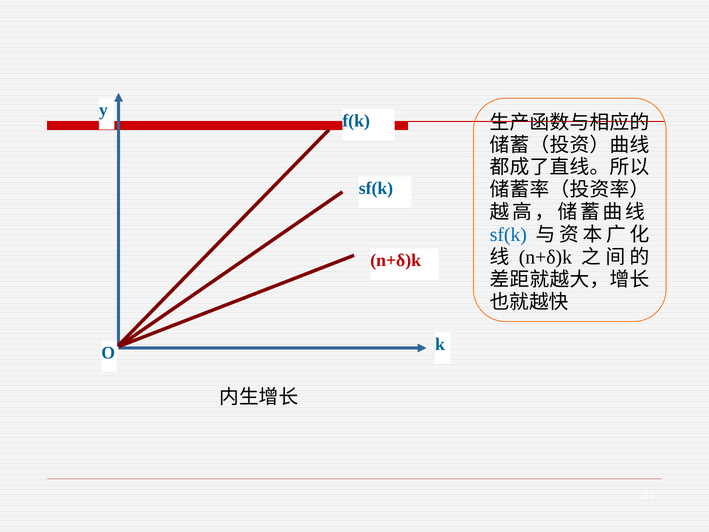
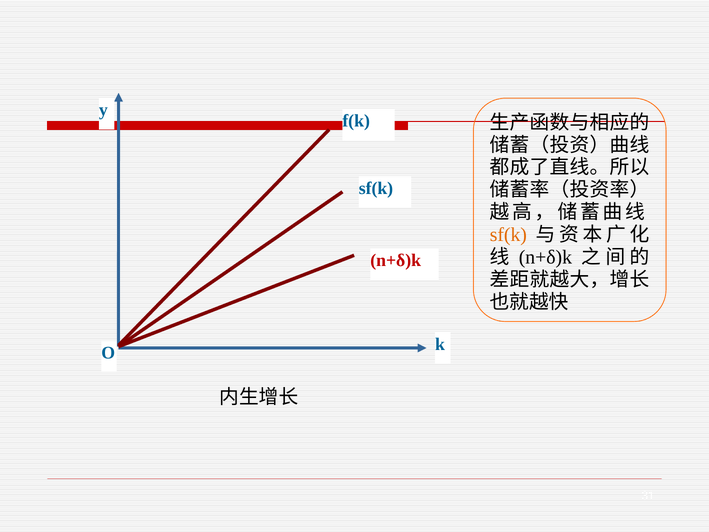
sf(k colour: blue -> orange (508, 235)
